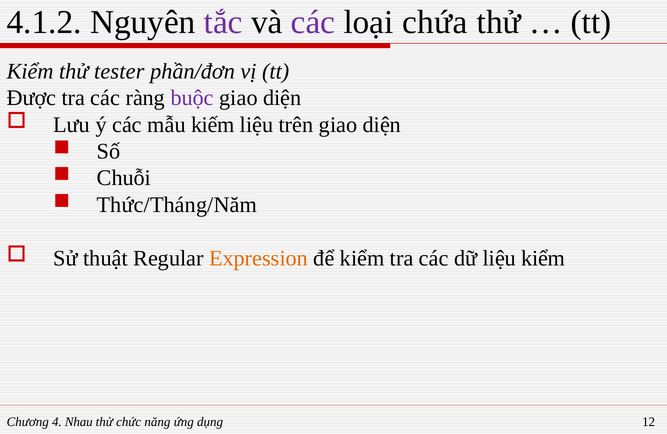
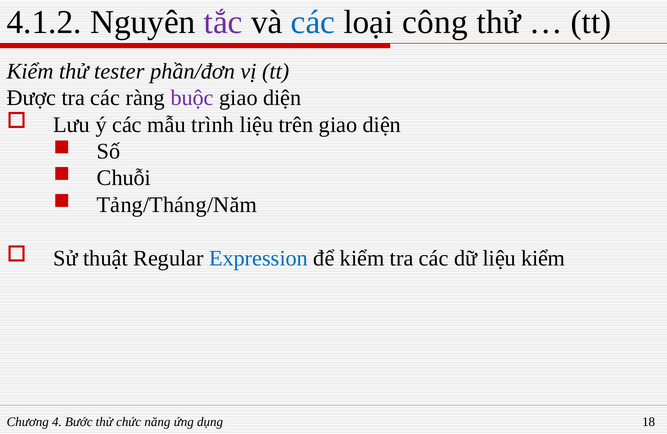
các colour: purple -> blue (313, 22)
chứa: chứa -> công (435, 22)
kiếm: kiếm -> trình (213, 125)
Thức/Tháng/Năm: Thức/Tháng/Năm -> Tảng/Tháng/Năm (177, 205)
Expression colour: orange -> blue (259, 258)
Nhau: Nhau -> Bước (79, 421)
12: 12 -> 18 (649, 421)
